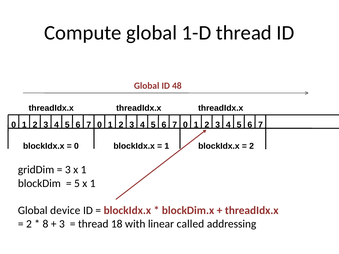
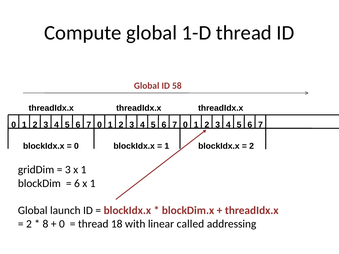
48: 48 -> 58 (177, 86)
5: 5 -> 6 (77, 183)
device: device -> launch (65, 211)
3: 3 -> 0 (62, 224)
